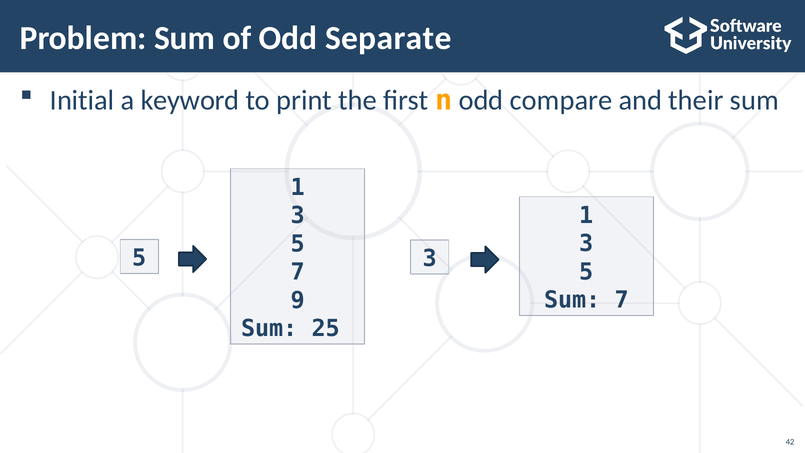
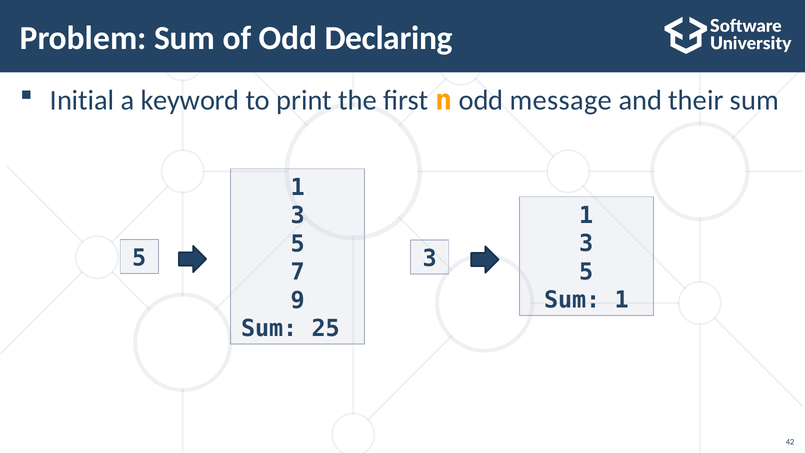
Separate: Separate -> Declaring (389, 38)
compare: compare -> message (561, 100)
Sum 7: 7 -> 1 (622, 300)
